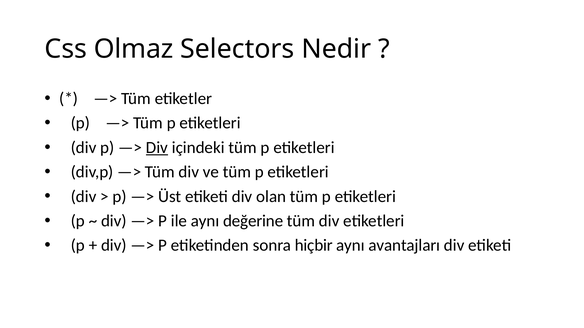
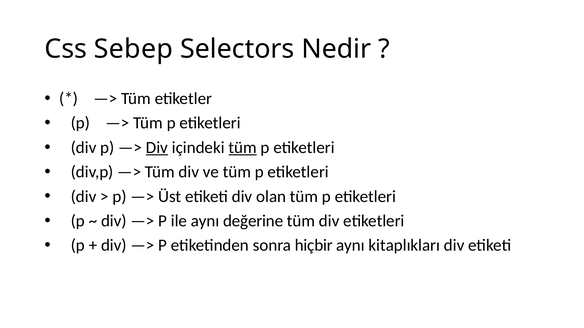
Olmaz: Olmaz -> Sebep (133, 49)
tüm underline: none -> present (243, 148)
avantajları: avantajları -> kitaplıkları (404, 246)
